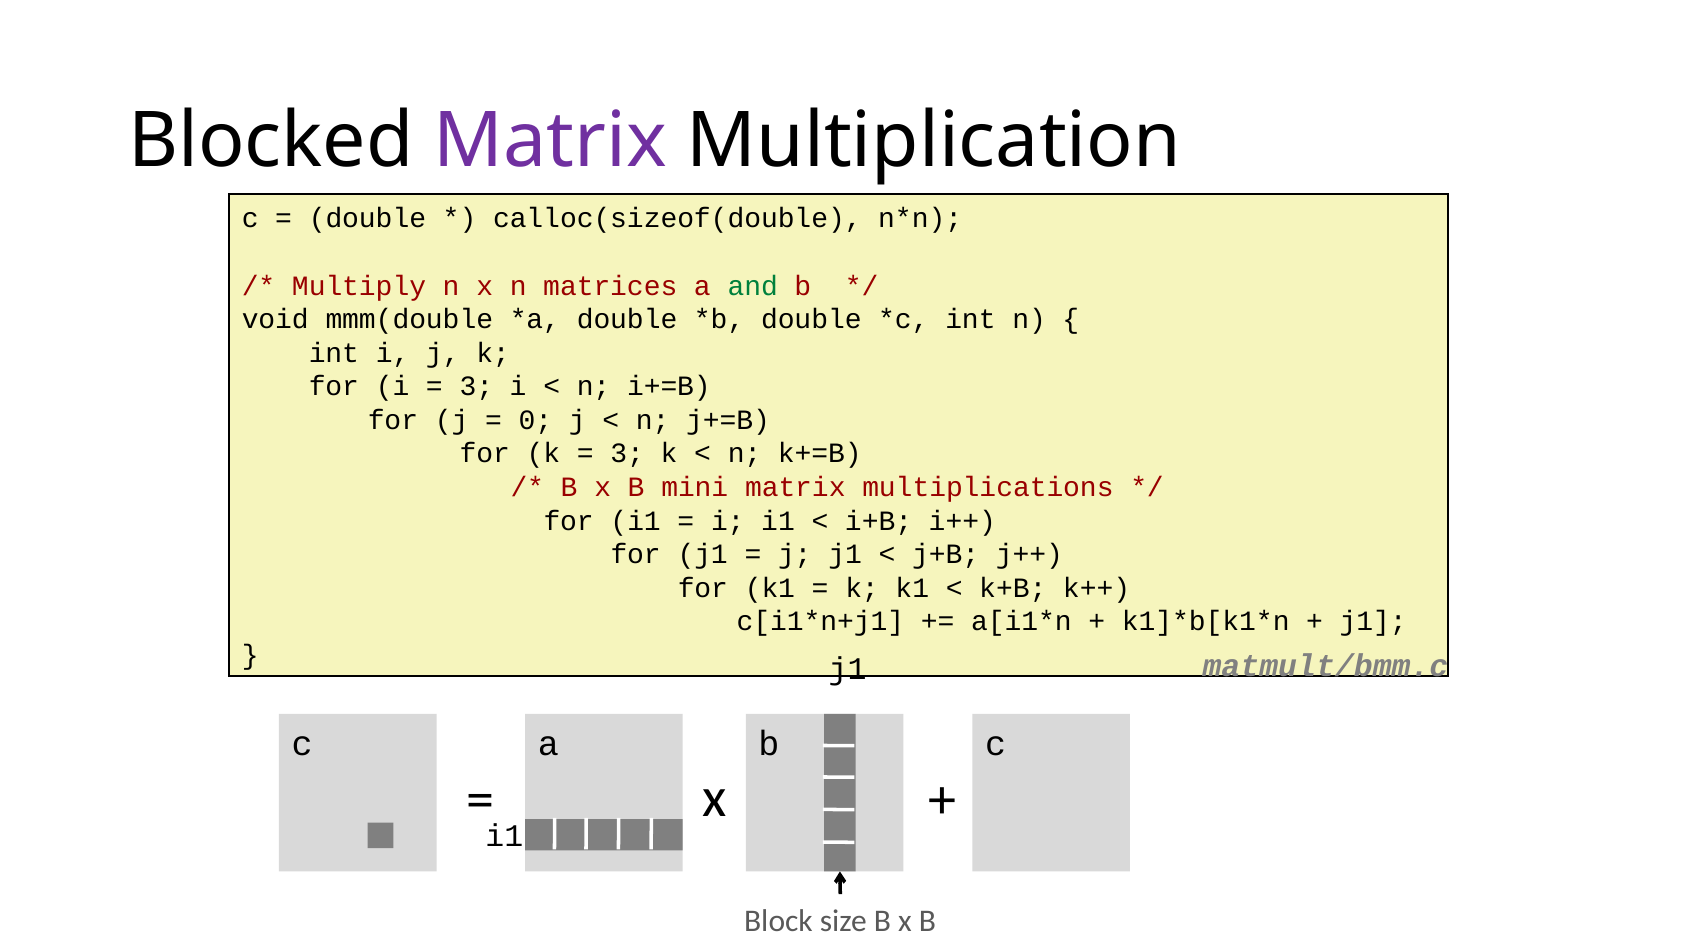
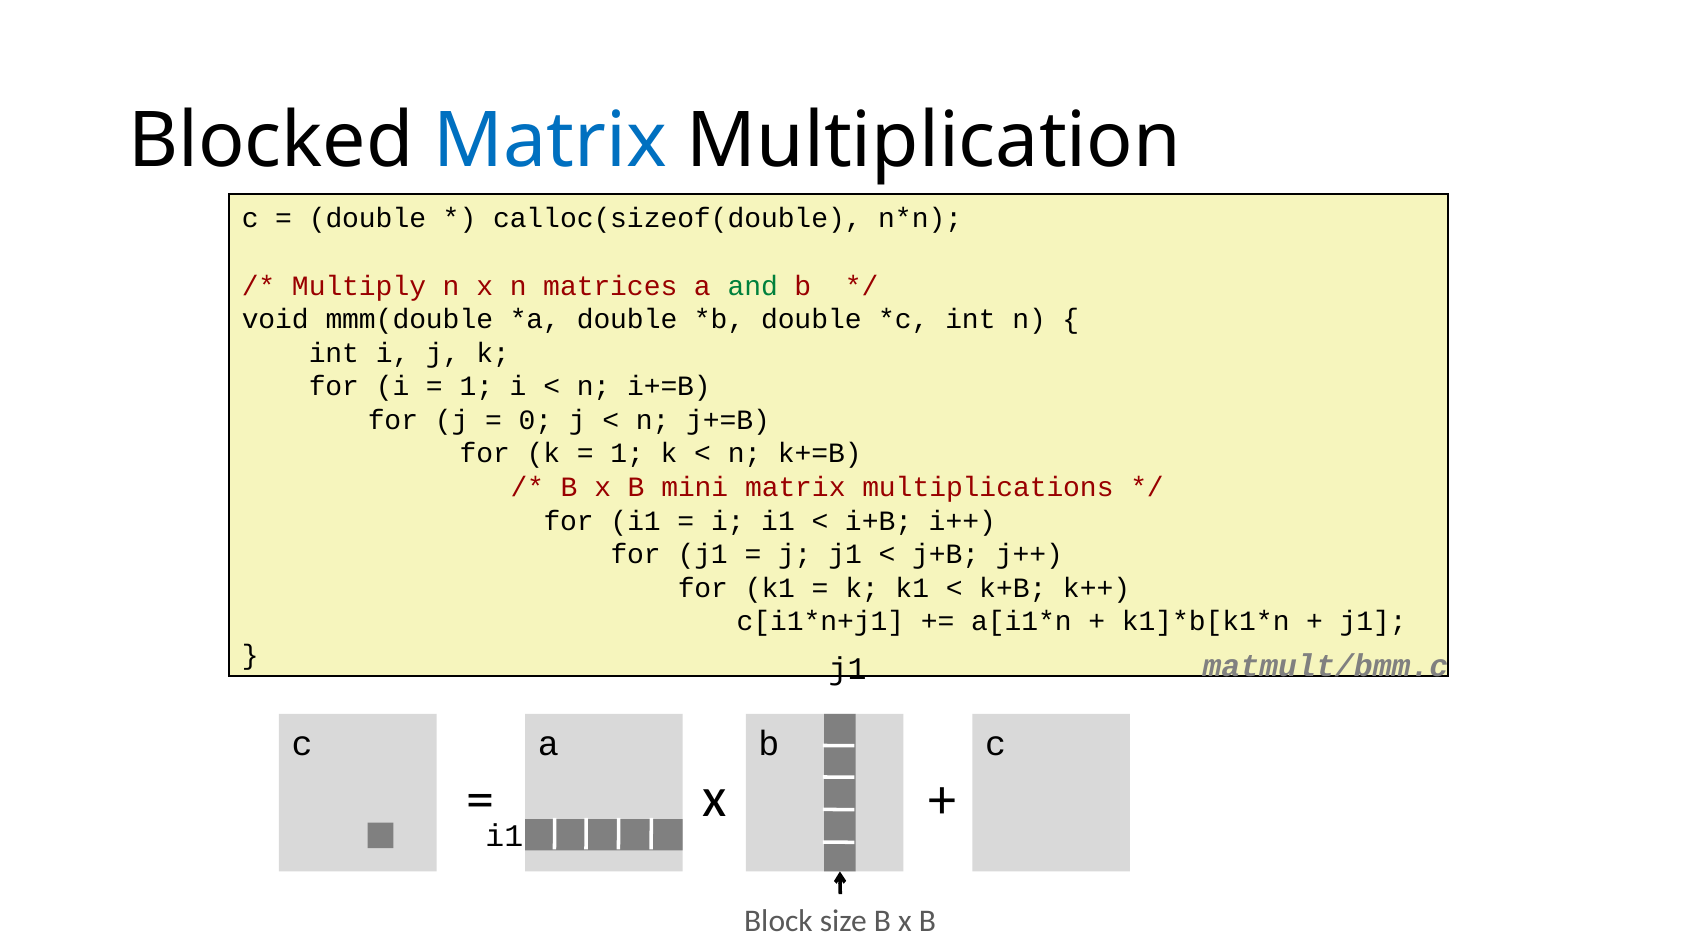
Matrix colour: purple -> blue (550, 141)
3: 3 -> 1 (476, 387)
3: 3 -> 1 (627, 454)
